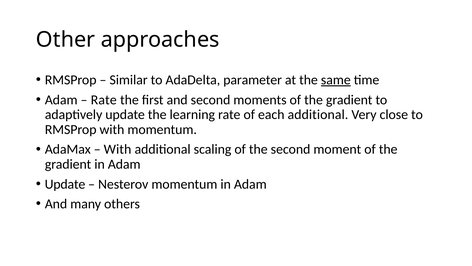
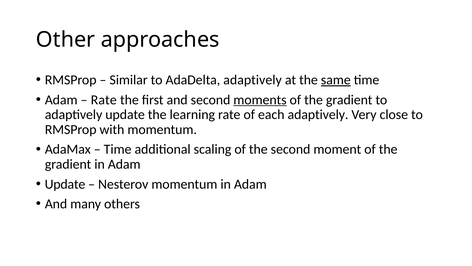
AdaDelta parameter: parameter -> adaptively (253, 80)
moments underline: none -> present (260, 100)
each additional: additional -> adaptively (318, 114)
With: With -> Time (118, 149)
